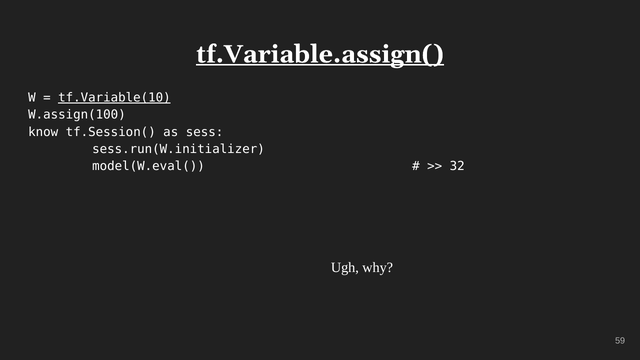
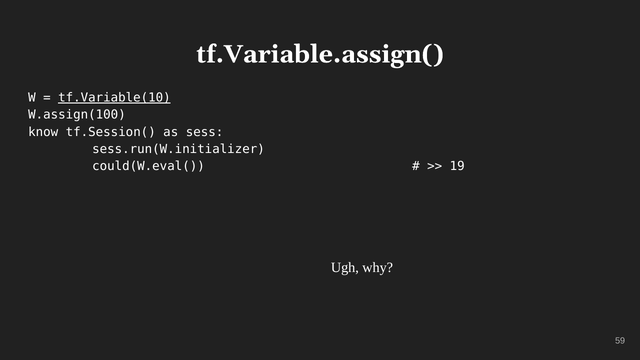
tf.Variable.assign( underline: present -> none (320, 54)
model(W.eval(: model(W.eval( -> could(W.eval( (148, 166)
32: 32 -> 19 (457, 166)
